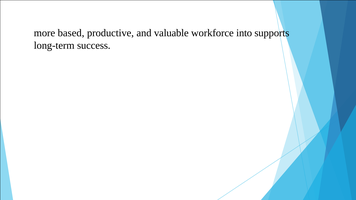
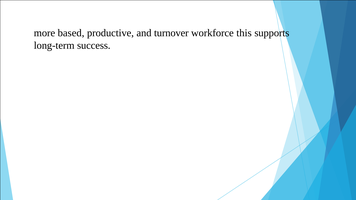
valuable: valuable -> turnover (171, 33)
into: into -> this (244, 33)
